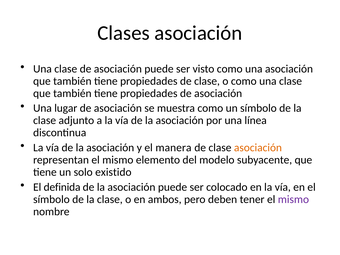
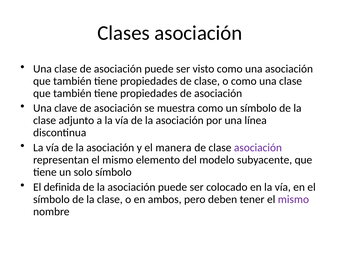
lugar: lugar -> clave (66, 108)
asociación colour: orange -> purple (258, 148)
solo existido: existido -> símbolo (113, 172)
